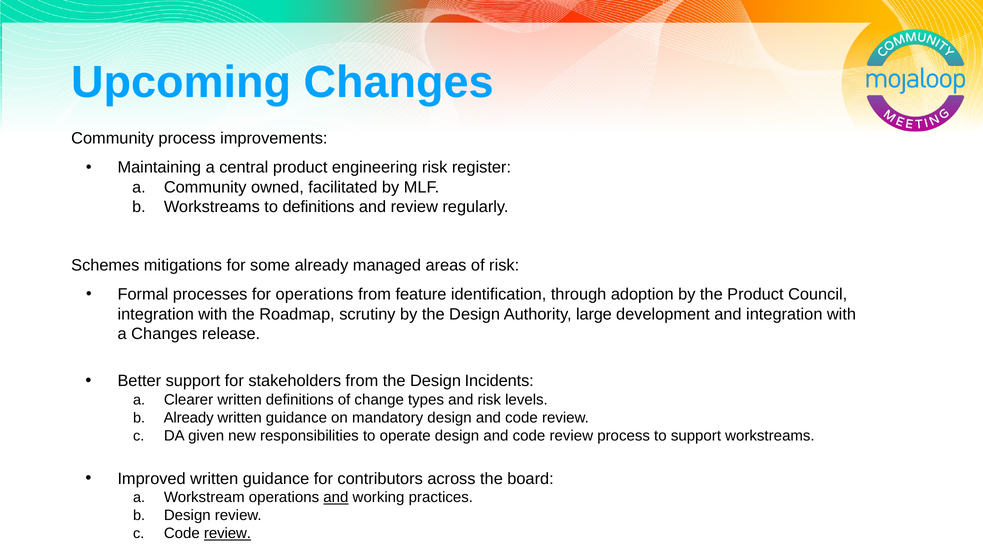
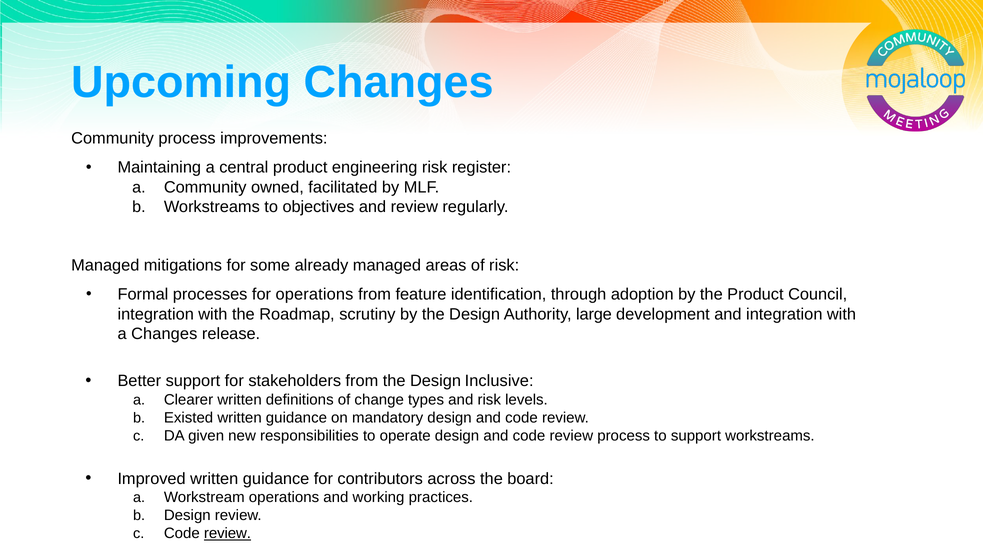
to definitions: definitions -> objectives (319, 207)
Schemes: Schemes -> Managed (105, 265)
Incidents: Incidents -> Inclusive (499, 381)
Already: Already -> Existed (189, 418)
and underline: present -> none (336, 497)
